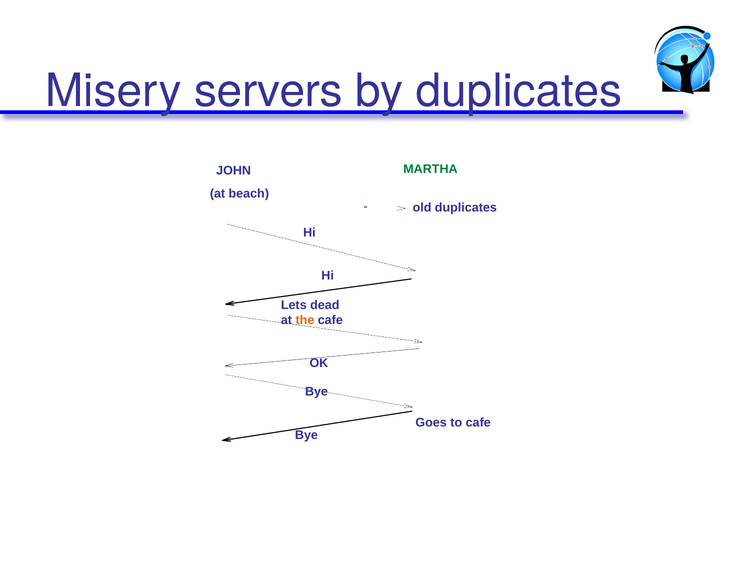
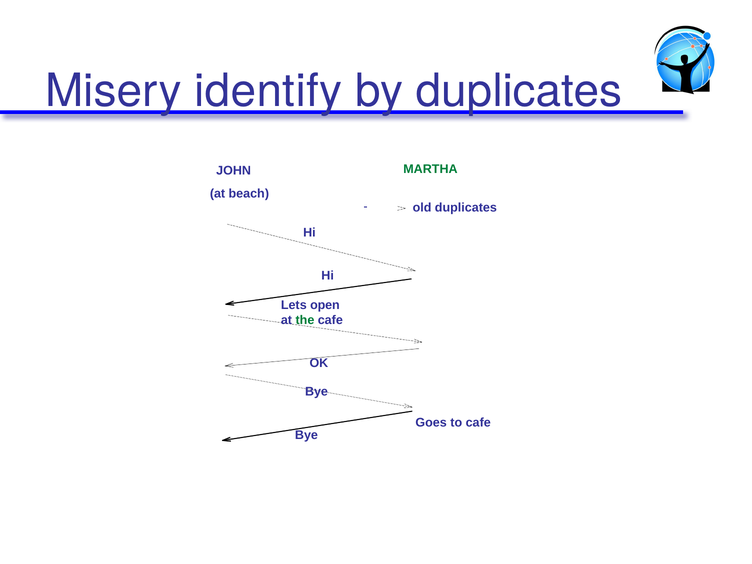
servers: servers -> identify (268, 91)
dead: dead -> open (325, 305)
the colour: orange -> green (305, 320)
